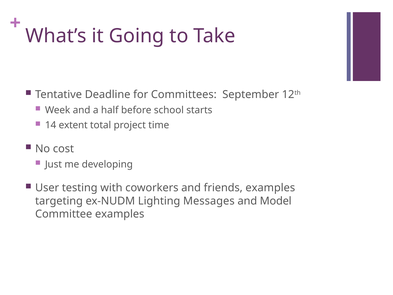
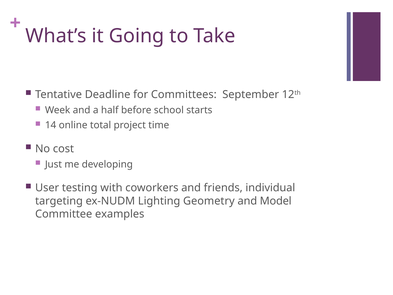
extent: extent -> online (73, 125)
friends examples: examples -> individual (270, 188)
Messages: Messages -> Geometry (209, 201)
